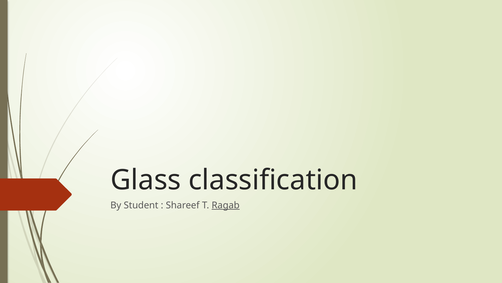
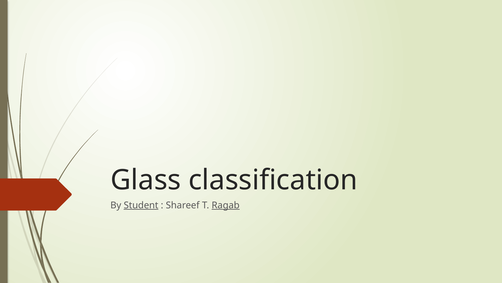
Student underline: none -> present (141, 205)
